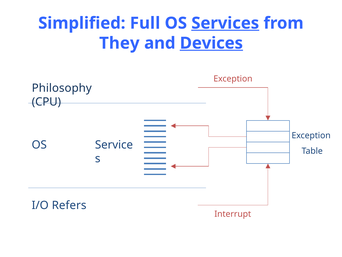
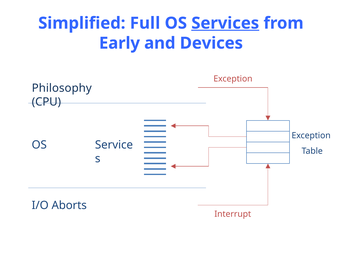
They: They -> Early (119, 43)
Devices underline: present -> none (211, 43)
Refers: Refers -> Aborts (69, 205)
